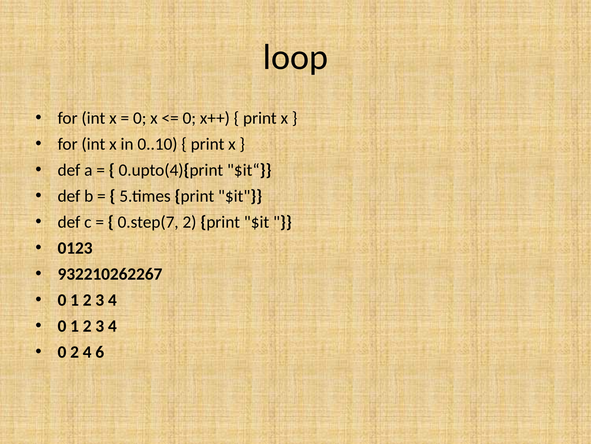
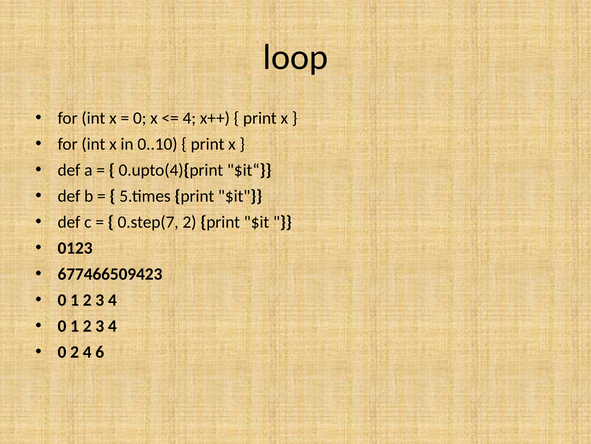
0: 0 -> 4 (189, 118)
932210262267: 932210262267 -> 677466509423 (110, 274)
